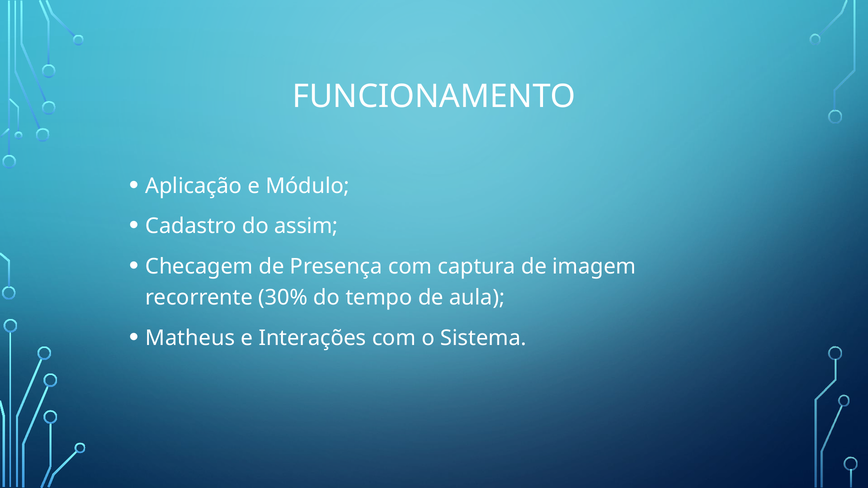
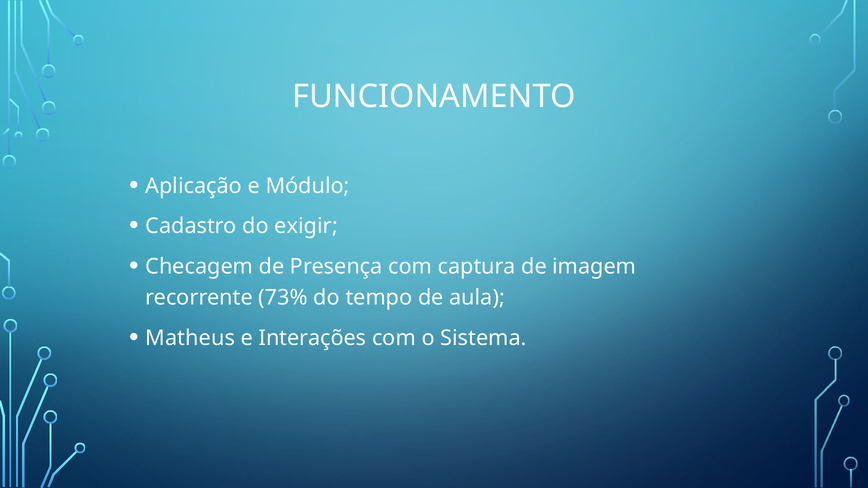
assim: assim -> exigir (306, 226)
30%: 30% -> 73% (283, 298)
